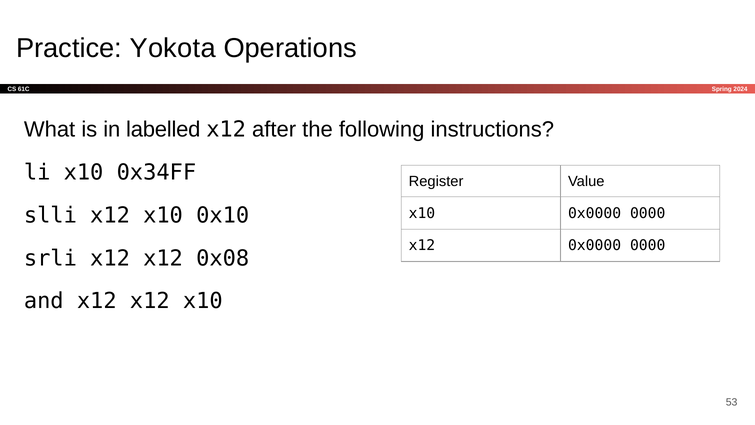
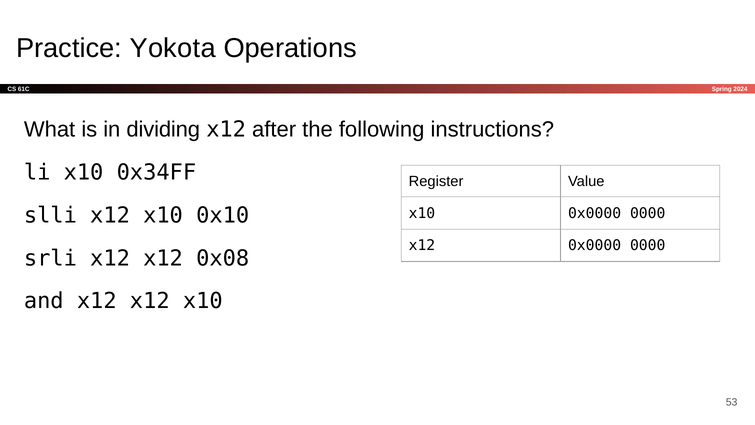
labelled: labelled -> dividing (163, 129)
